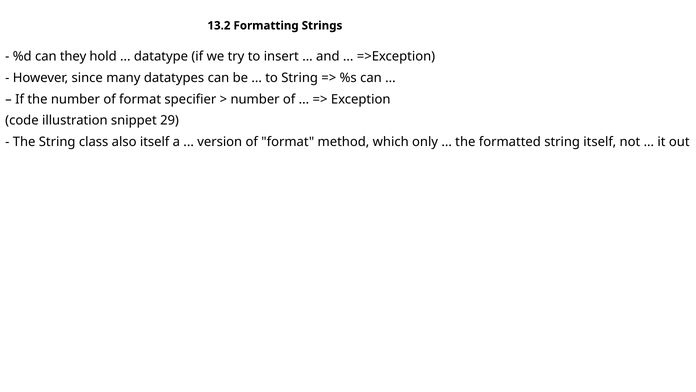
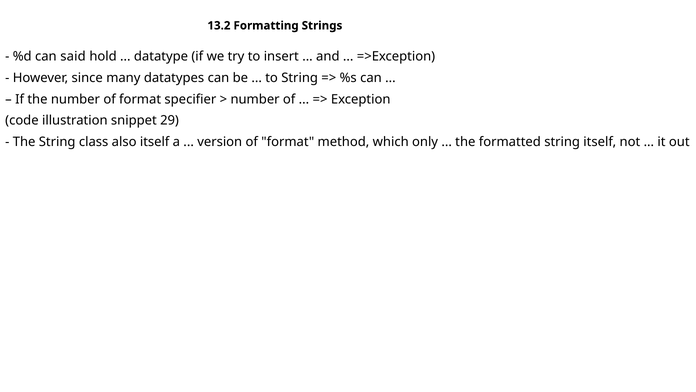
they: they -> said (73, 56)
